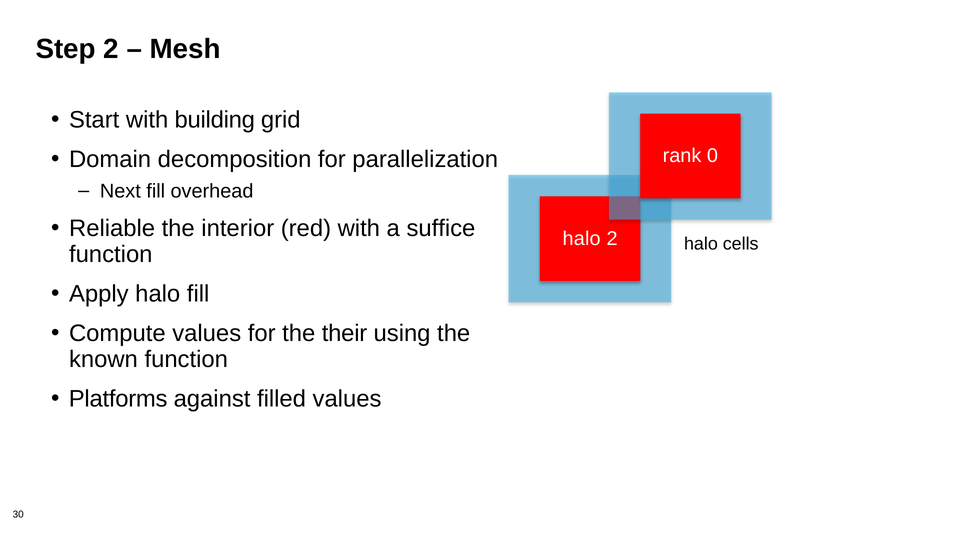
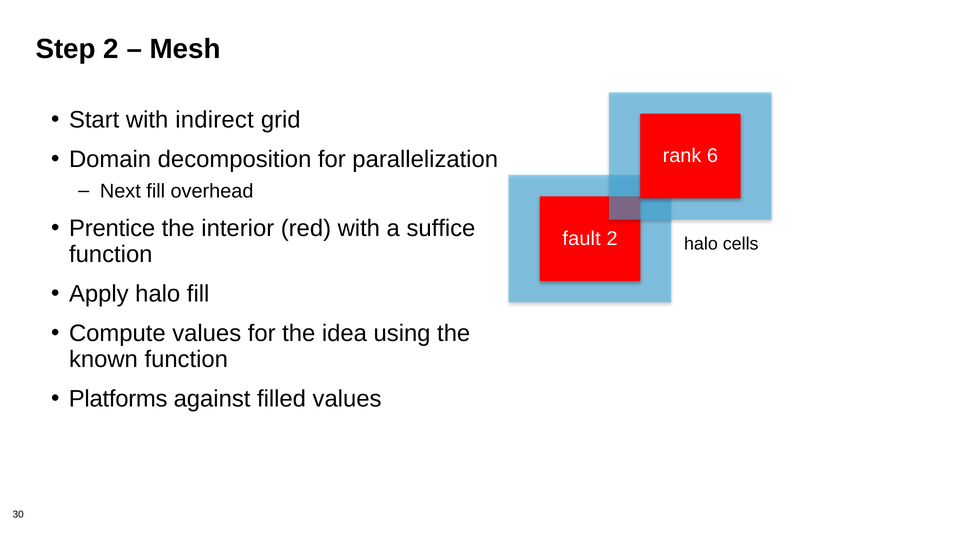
building: building -> indirect (215, 120)
0: 0 -> 6 (712, 156)
Reliable: Reliable -> Prentice (112, 229)
halo: halo -> fault (582, 239)
their: their -> idea (344, 334)
